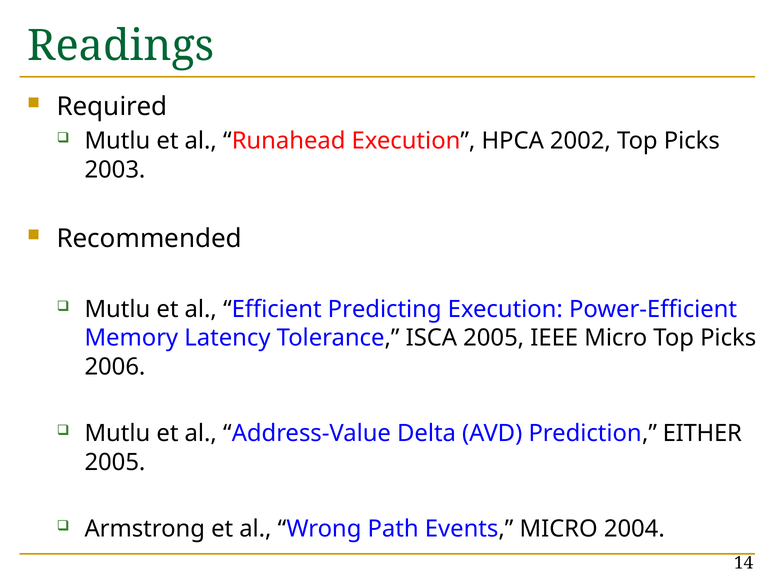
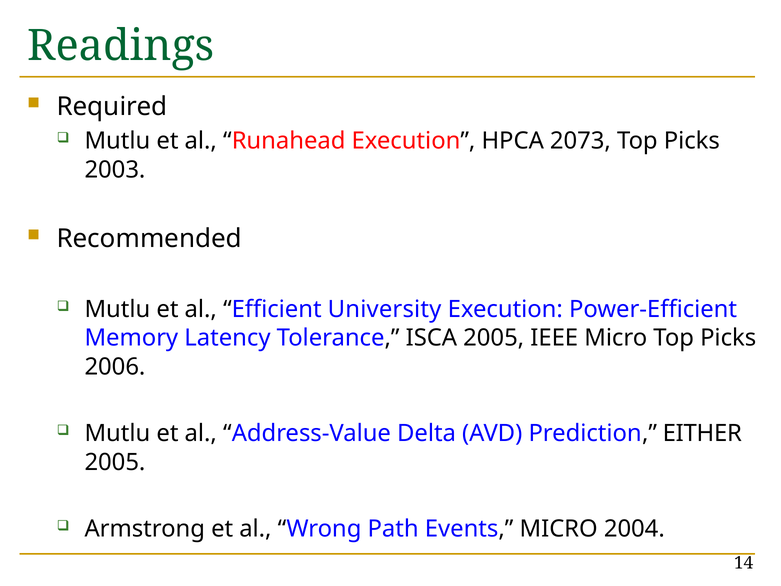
2002: 2002 -> 2073 (580, 141)
Predicting: Predicting -> University (385, 309)
